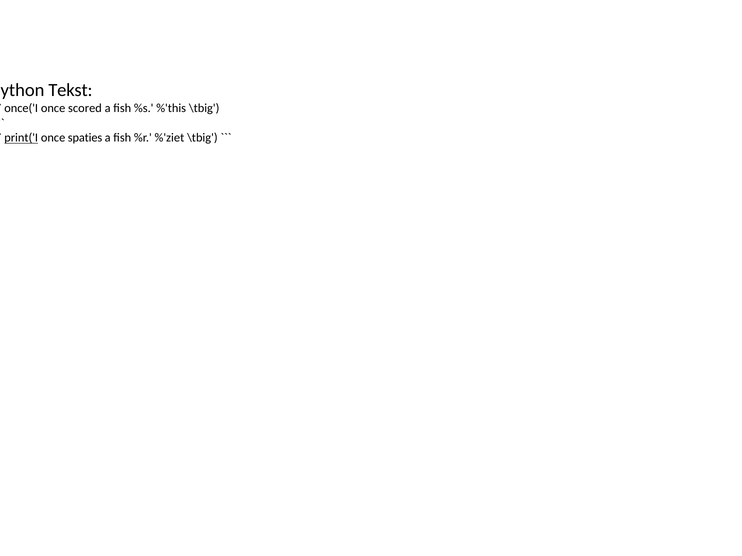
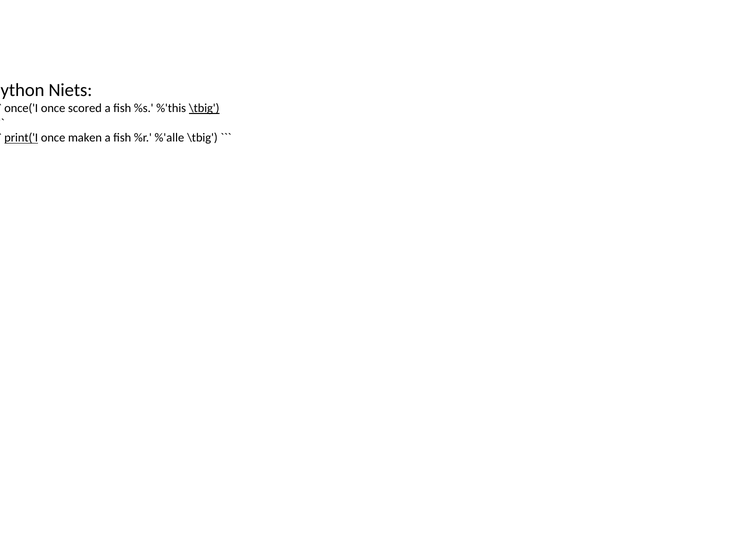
Tekst: Tekst -> Niets (70, 90)
\tbig underline: none -> present (204, 108)
spaties: spaties -> maken (85, 138)
%'ziet: %'ziet -> %'alle (169, 138)
